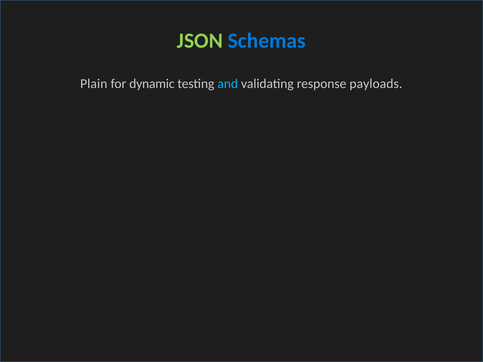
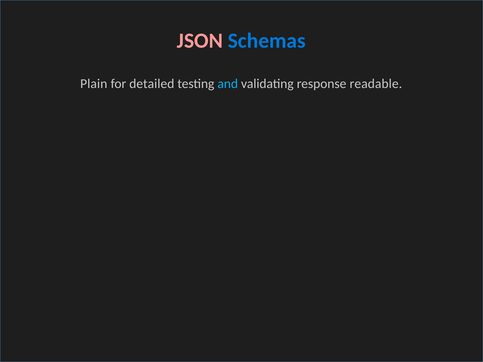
JSON colour: light green -> pink (200, 41)
dynamic: dynamic -> detailed (152, 84)
payloads: payloads -> readable (376, 84)
